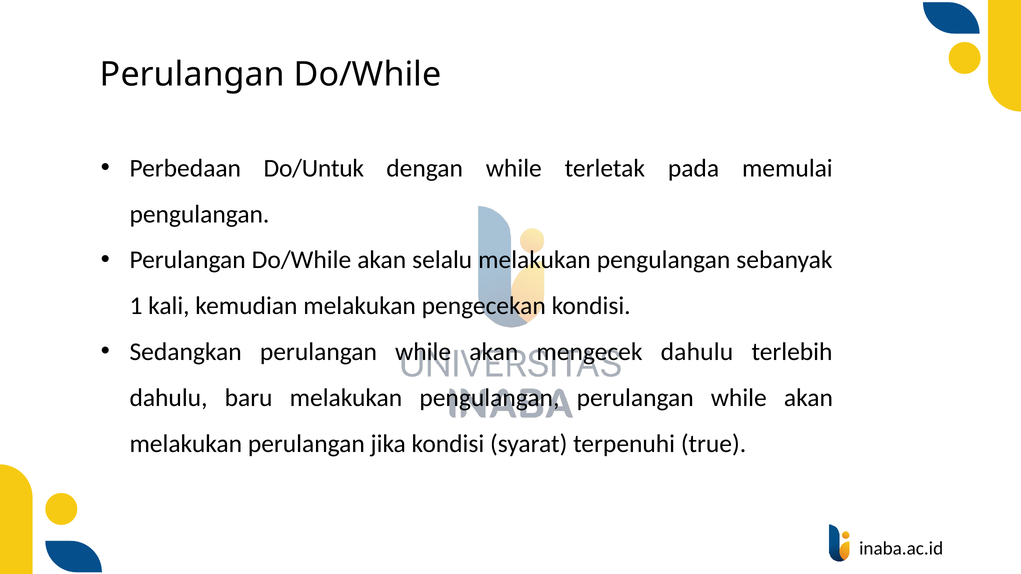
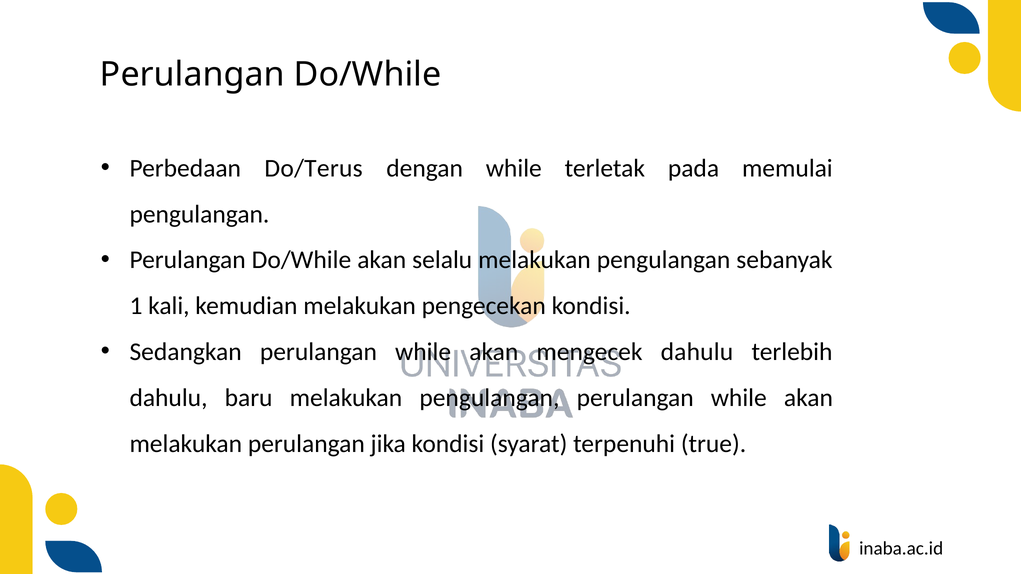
Do/Untuk: Do/Untuk -> Do/Terus (314, 168)
